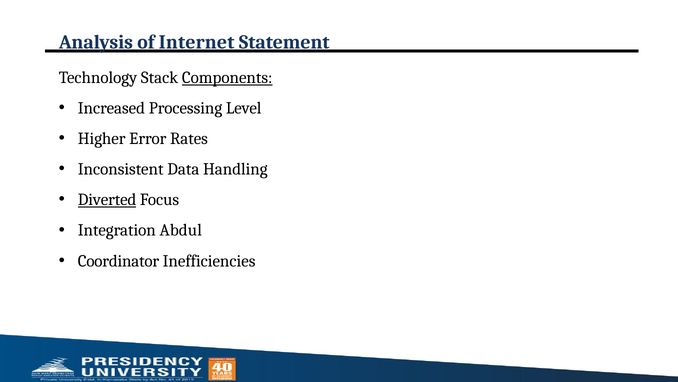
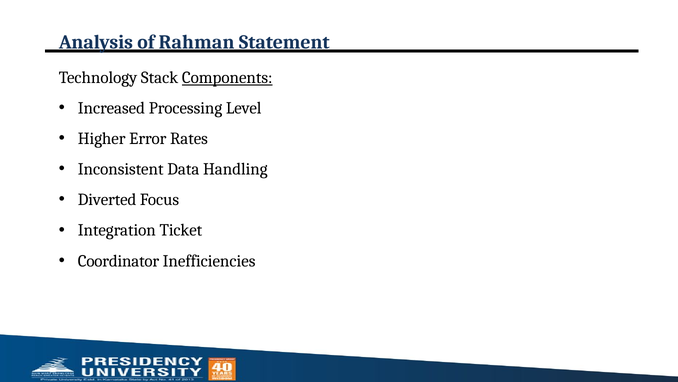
Internet: Internet -> Rahman (197, 42)
Diverted underline: present -> none (107, 200)
Abdul: Abdul -> Ticket (181, 230)
